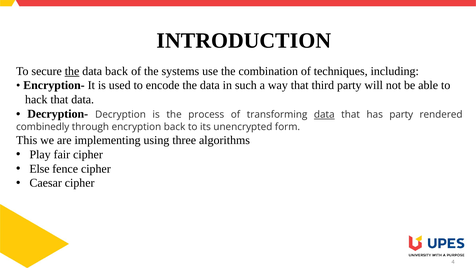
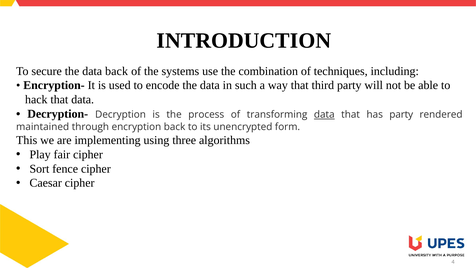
the underline: present -> none (72, 71)
combinedly: combinedly -> maintained (43, 127)
Else: Else -> Sort (39, 169)
